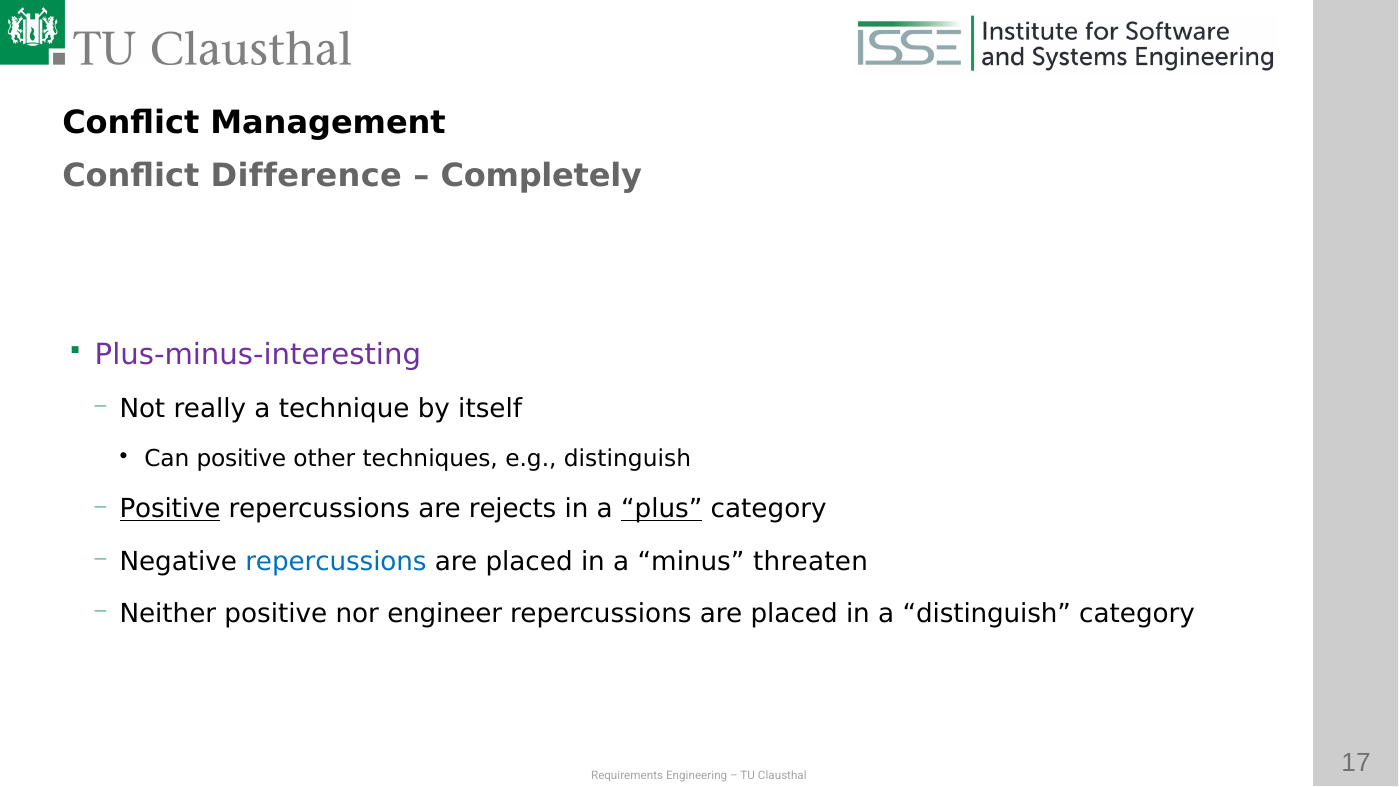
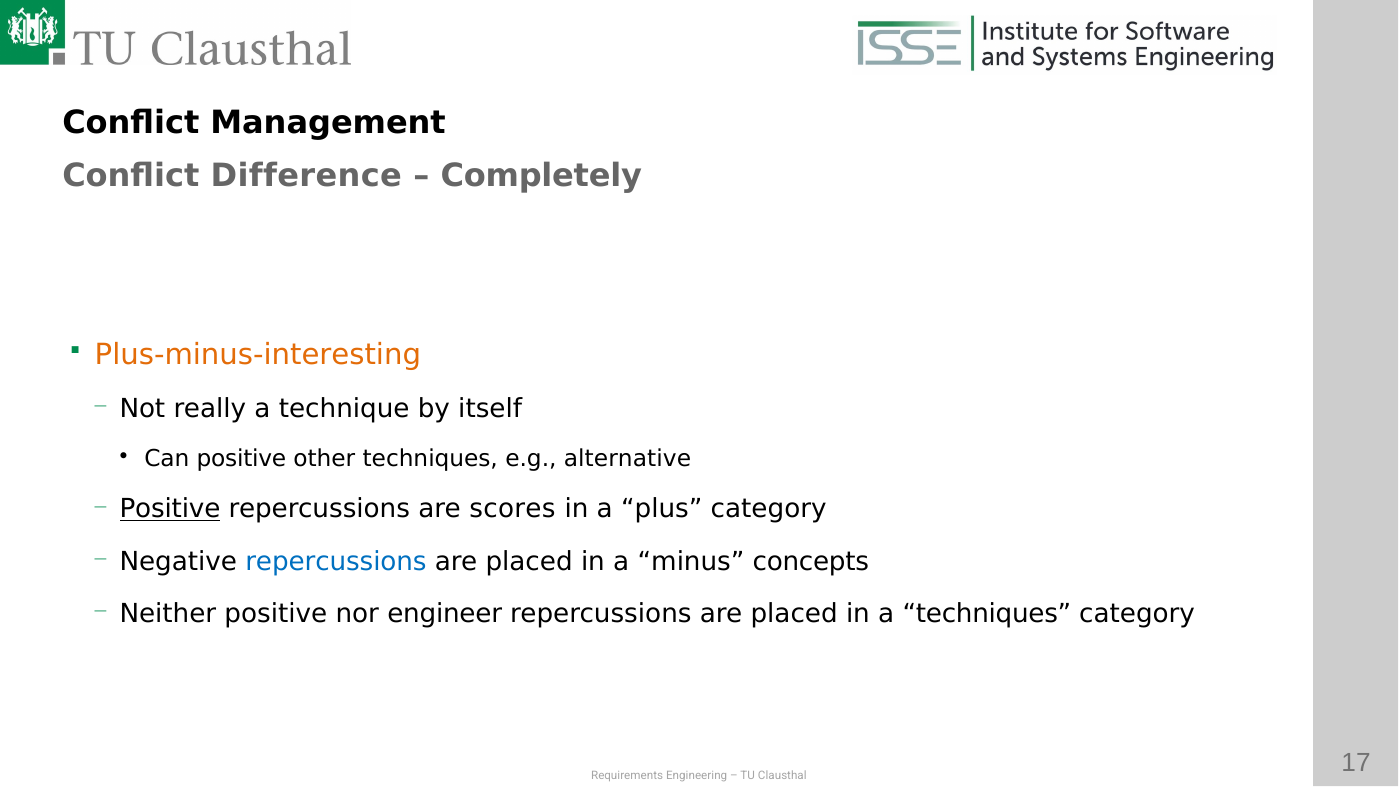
Plus-minus-interesting colour: purple -> orange (258, 355)
e.g distinguish: distinguish -> alternative (627, 459)
rejects: rejects -> scores (512, 509)
plus underline: present -> none (662, 509)
threaten: threaten -> concepts (811, 561)
a distinguish: distinguish -> techniques (987, 613)
